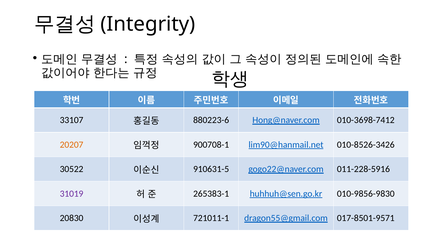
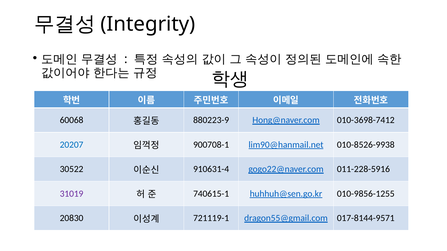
33107: 33107 -> 60068 (72, 120)
880223-6: 880223-6 -> 880223-9 (211, 120)
20207 colour: orange -> blue (72, 145)
010-8526-3426: 010-8526-3426 -> 010-8526-9938 (366, 145)
910631-5: 910631-5 -> 910631-4 (211, 169)
265383-1: 265383-1 -> 740615-1 (211, 194)
010-9856-9830: 010-9856-9830 -> 010-9856-1255 (366, 194)
721011-1: 721011-1 -> 721119-1 (211, 219)
017-8501-9571: 017-8501-9571 -> 017-8144-9571 (366, 219)
